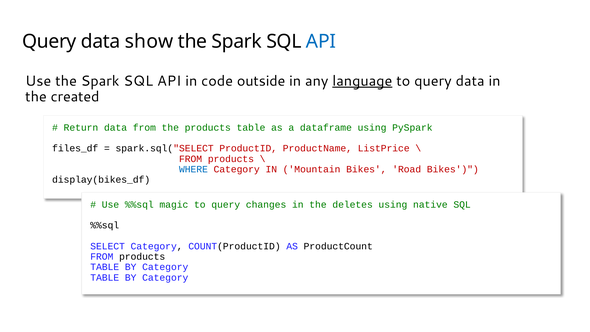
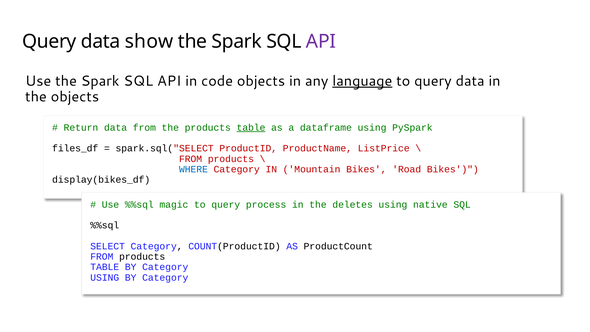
API colour: blue -> purple (321, 42)
code outside: outside -> objects (261, 81)
the created: created -> objects (75, 97)
table underline: none -> present (251, 128)
changes: changes -> process (266, 205)
TABLE: TABLE -> USING (105, 277)
